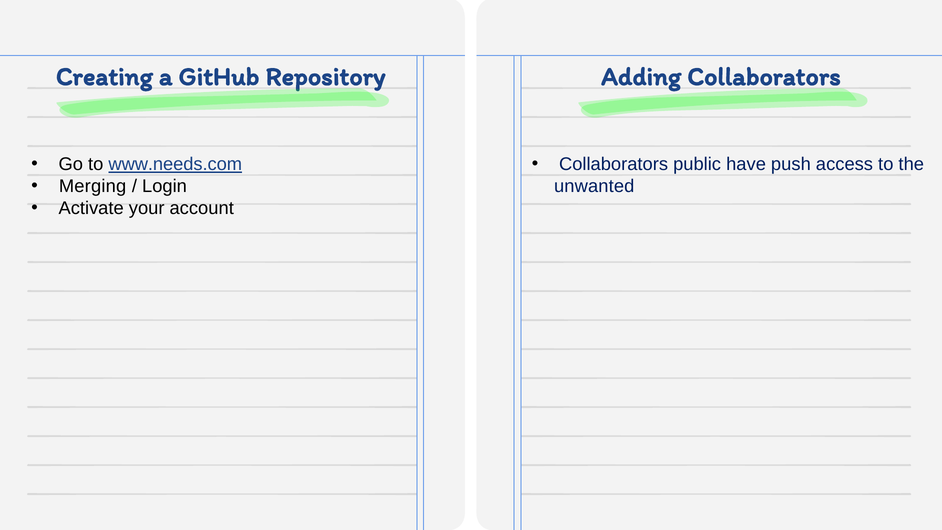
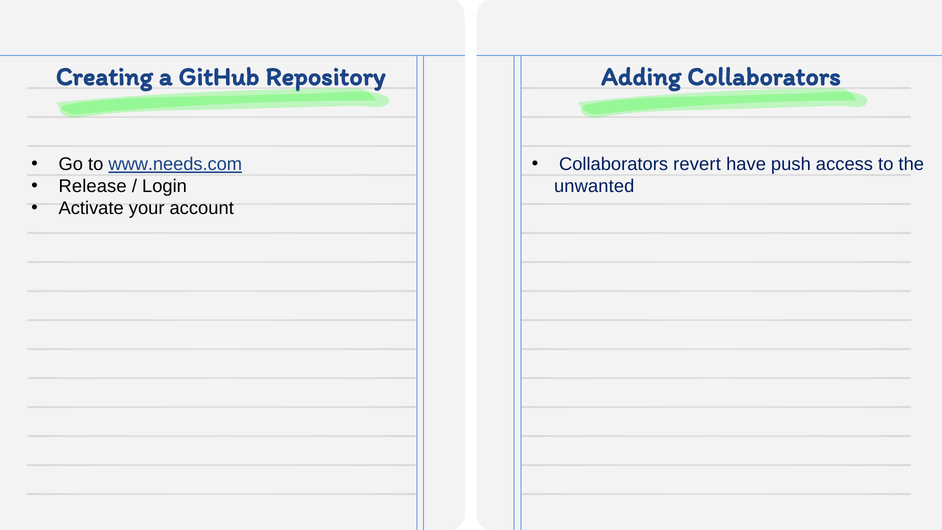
public: public -> revert (697, 164)
Merging: Merging -> Release (93, 186)
